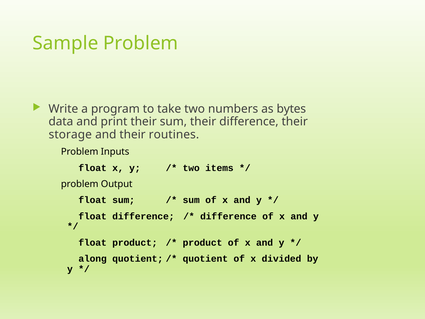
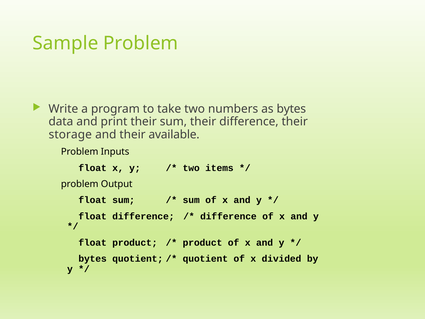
routines: routines -> available (174, 134)
along: along -> bytes (93, 259)
